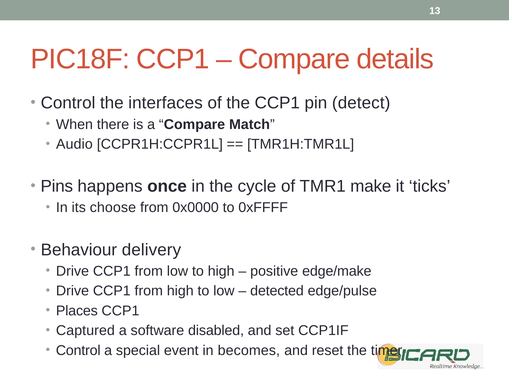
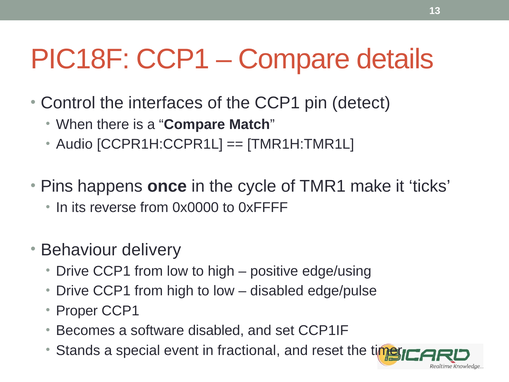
choose: choose -> reverse (113, 208)
edge/make: edge/make -> edge/using (337, 271)
detected: detected -> disabled (277, 291)
Places: Places -> Proper (77, 311)
Captured: Captured -> Becomes (85, 330)
Control: Control -> Stands (78, 350)
becomes: becomes -> fractional (249, 350)
